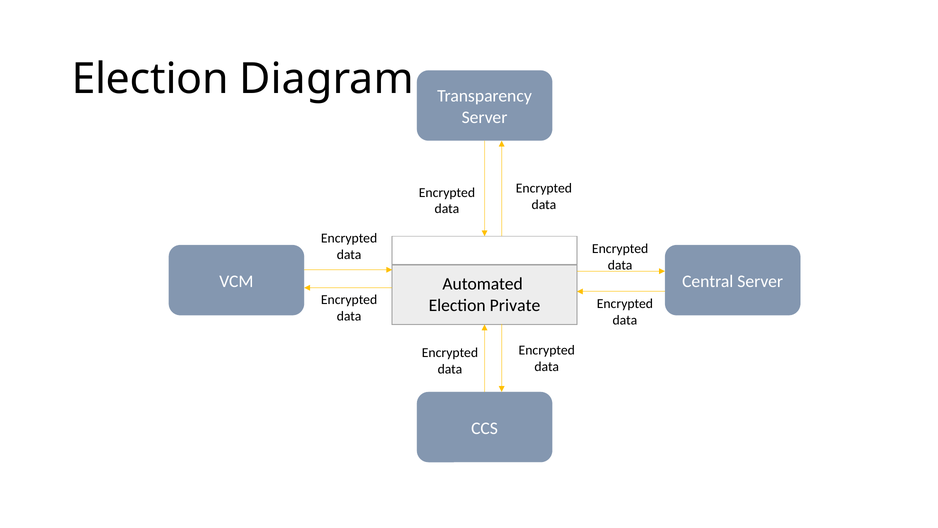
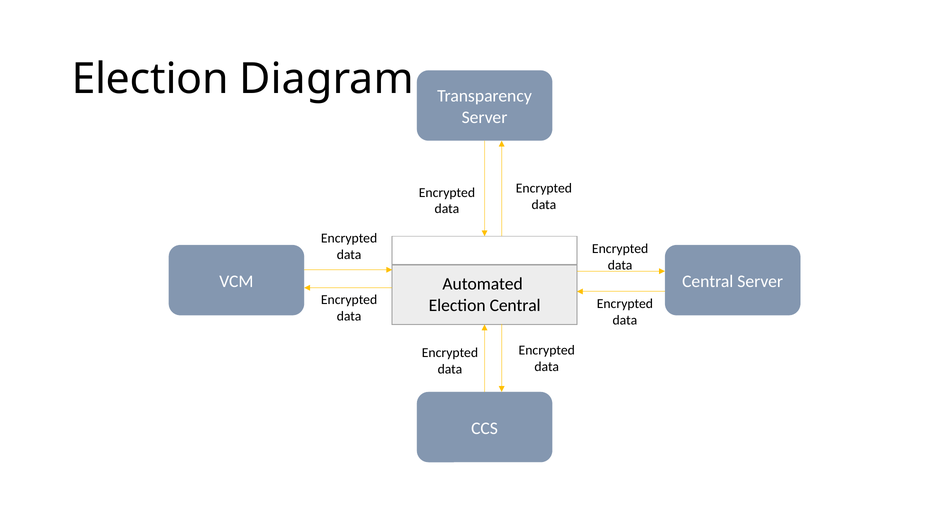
Election Private: Private -> Central (515, 305)
